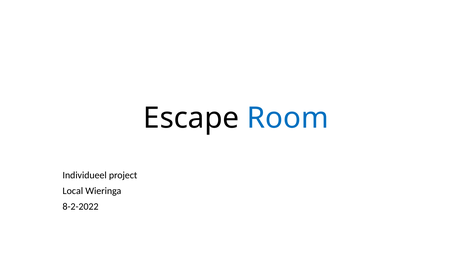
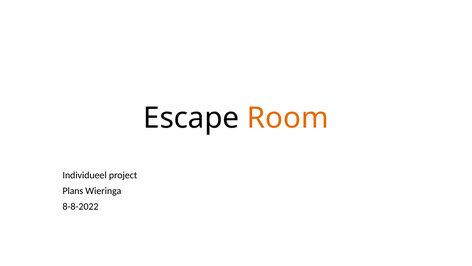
Room colour: blue -> orange (288, 118)
Local: Local -> Plans (73, 191)
8-2-2022: 8-2-2022 -> 8-8-2022 (81, 206)
